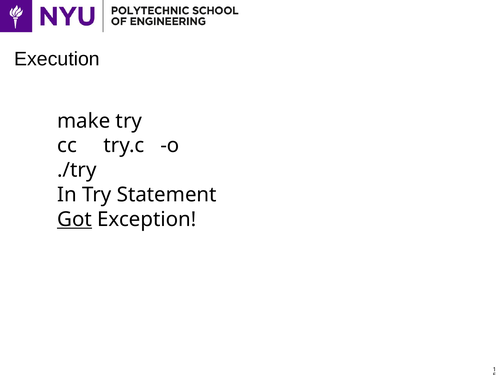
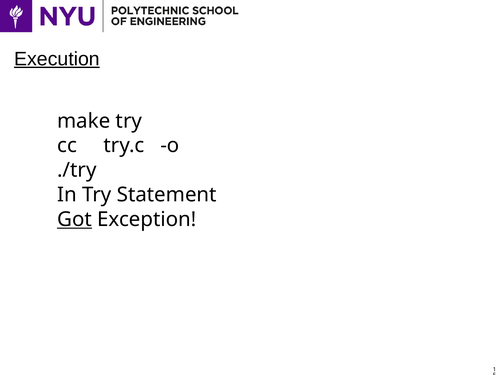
Execution underline: none -> present (57, 59)
